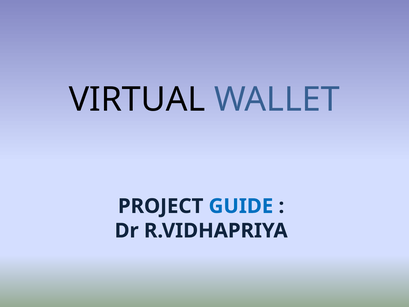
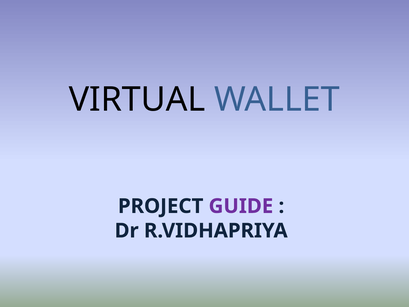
GUIDE colour: blue -> purple (241, 206)
